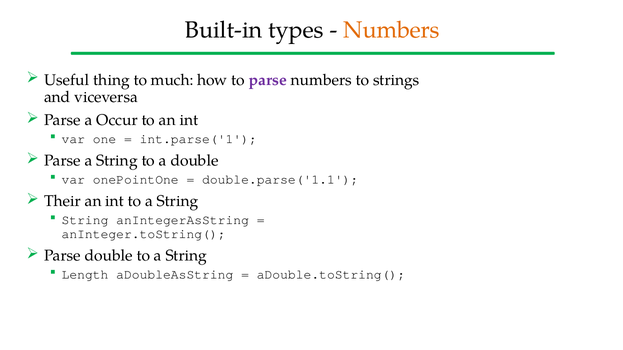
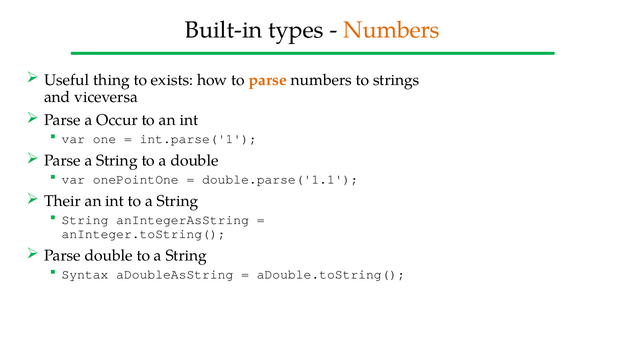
much: much -> exists (172, 80)
parse colour: purple -> orange (268, 80)
Length: Length -> Syntax (85, 275)
